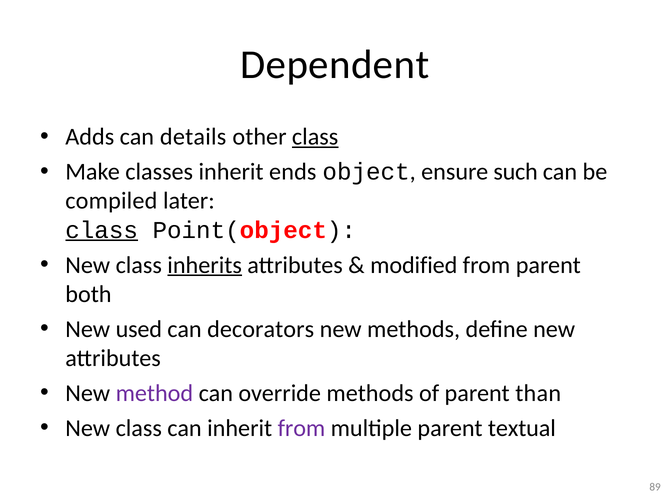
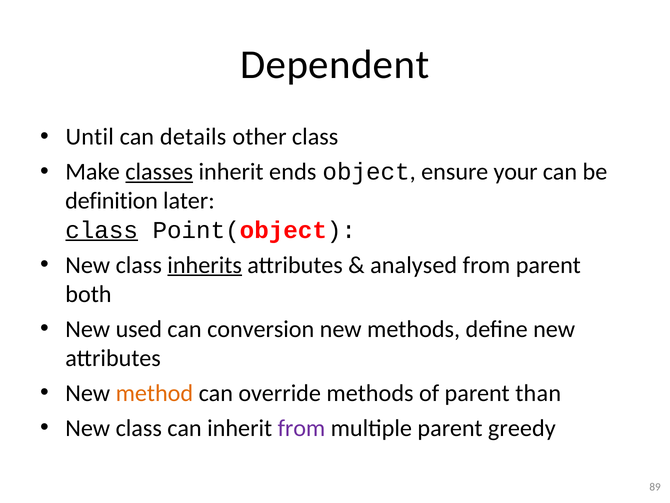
Adds: Adds -> Until (90, 137)
class underline: present -> none (315, 137)
classes underline: none -> present (159, 172)
such: such -> your (516, 172)
compiled: compiled -> definition (112, 201)
modified: modified -> analysed (414, 265)
decorators: decorators -> conversion (261, 329)
method colour: purple -> orange (154, 393)
textual: textual -> greedy (522, 428)
